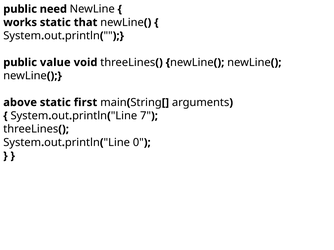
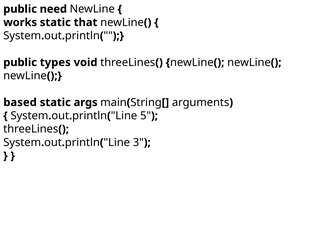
value: value -> types (55, 63)
above: above -> based (20, 103)
first: first -> args (86, 103)
7: 7 -> 5 (146, 116)
0: 0 -> 3 (138, 143)
